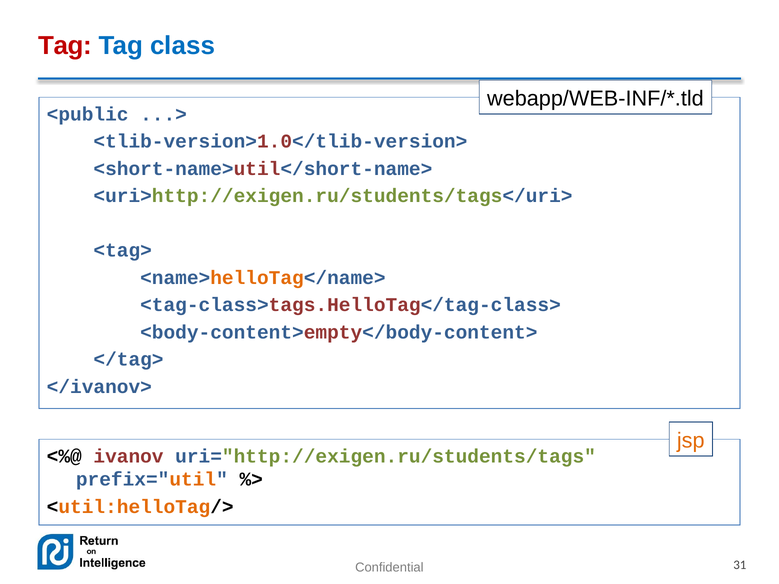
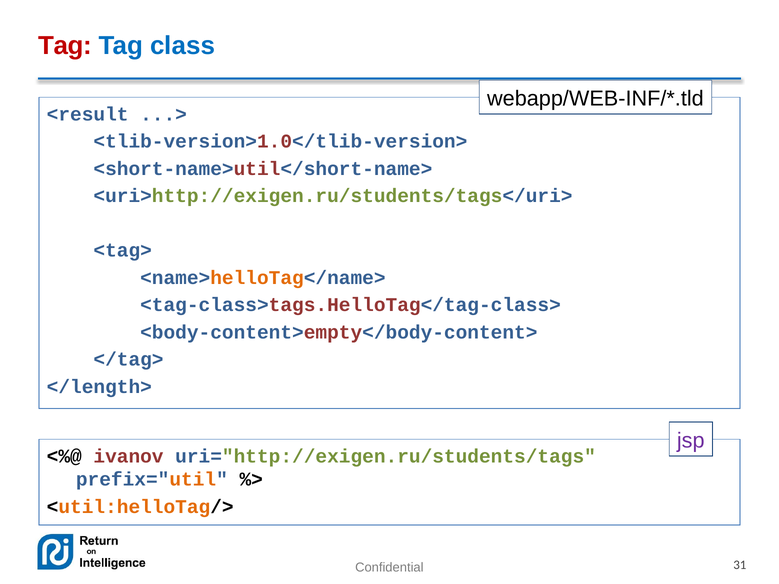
<public: <public -> <result (88, 114)
</ivanov>: </ivanov> -> </length> (99, 387)
jsp colour: orange -> purple (691, 441)
